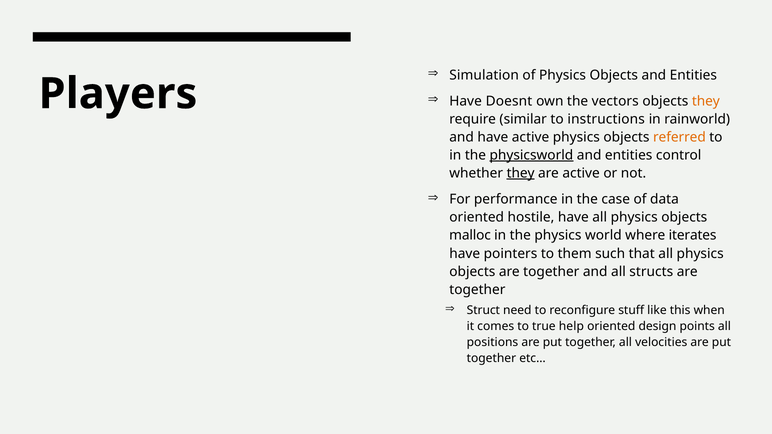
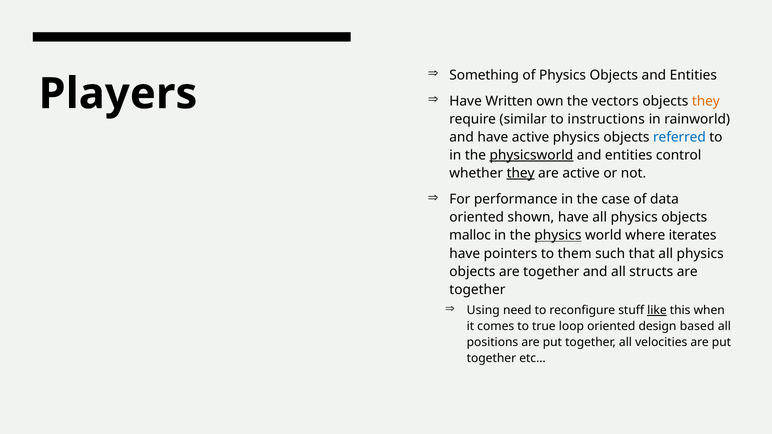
Simulation: Simulation -> Something (484, 75)
Doesnt: Doesnt -> Written (509, 101)
referred colour: orange -> blue (679, 137)
hostile: hostile -> shown (531, 218)
physics underline: none -> present (558, 236)
Struct: Struct -> Using (483, 311)
like underline: none -> present (657, 311)
help: help -> loop (571, 326)
points: points -> based (697, 326)
